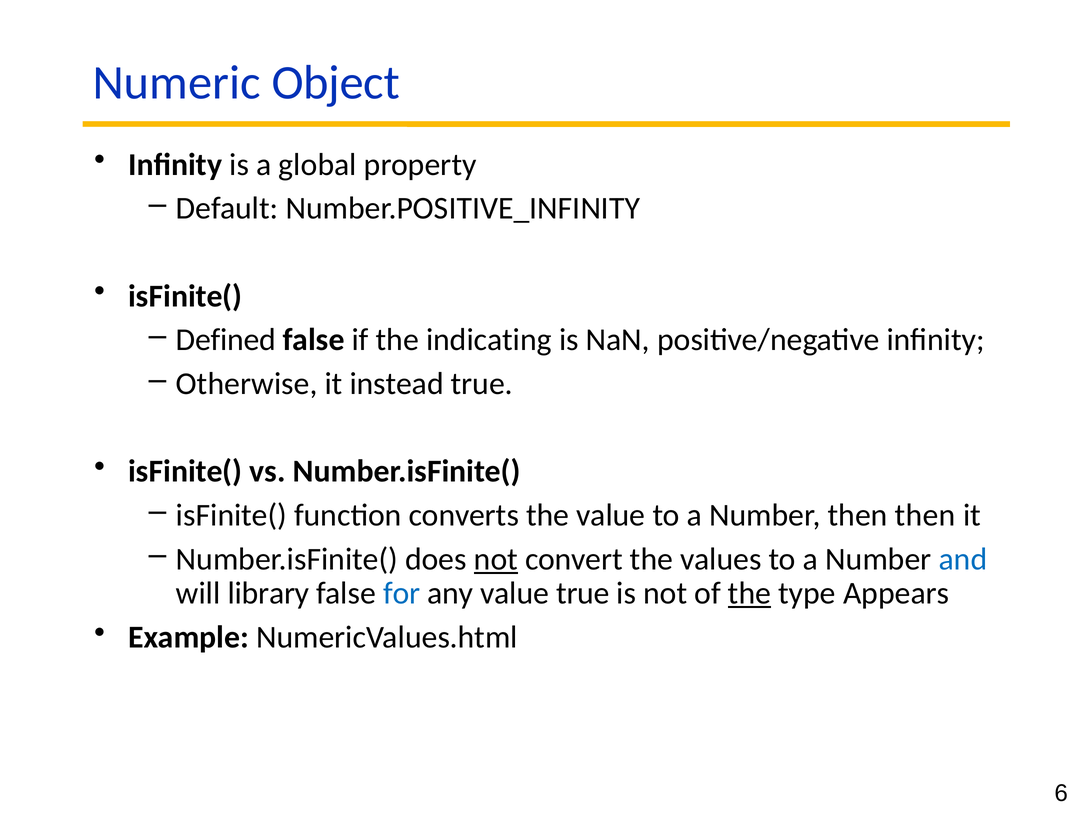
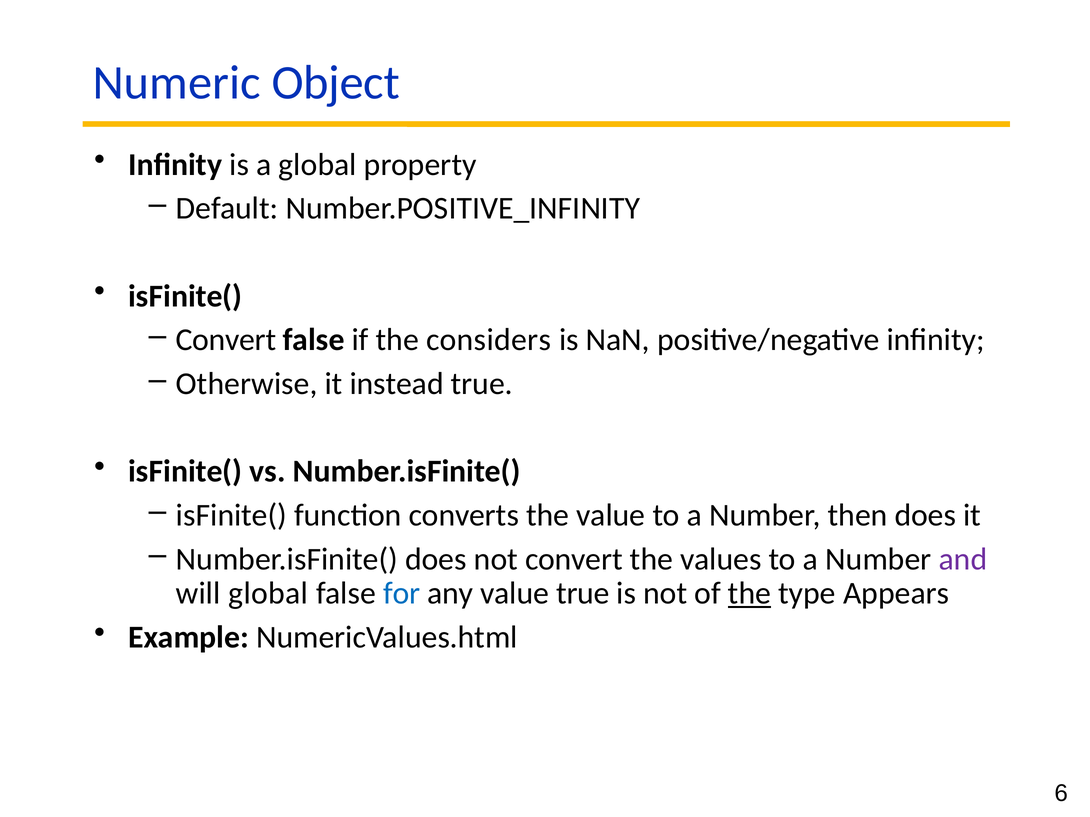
Defined: Defined -> Convert (226, 340)
indicating: indicating -> considers (489, 340)
then then: then -> does (925, 516)
not underline: present -> none (496, 559)
and colour: blue -> purple (963, 559)
will library: library -> global (268, 594)
